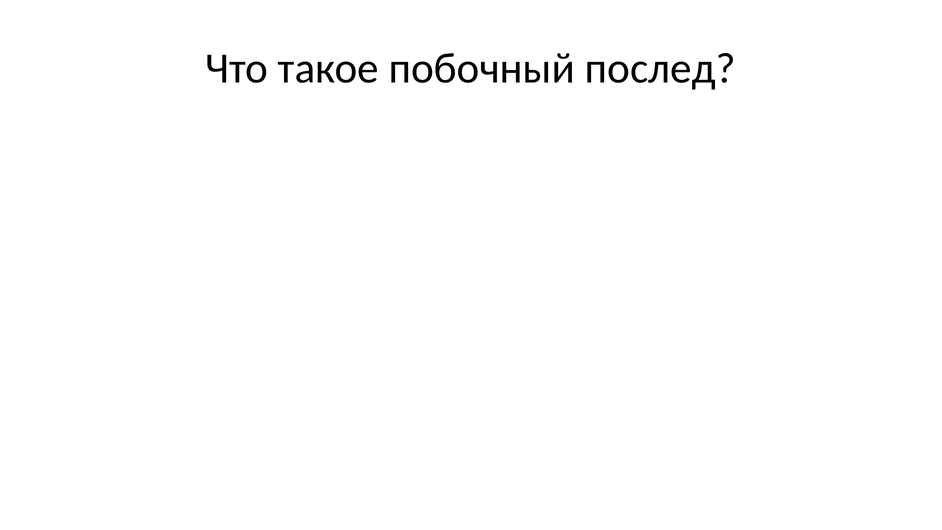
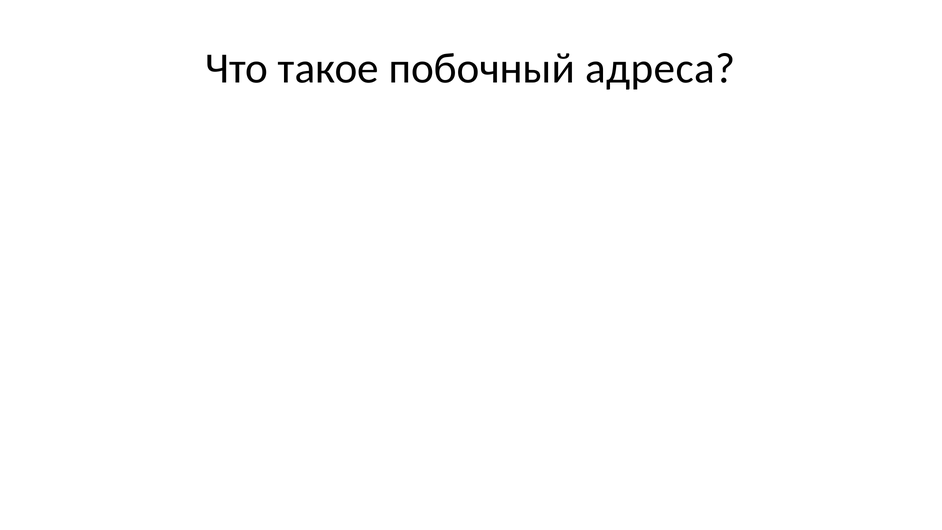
послед: послед -> адреса (660, 68)
